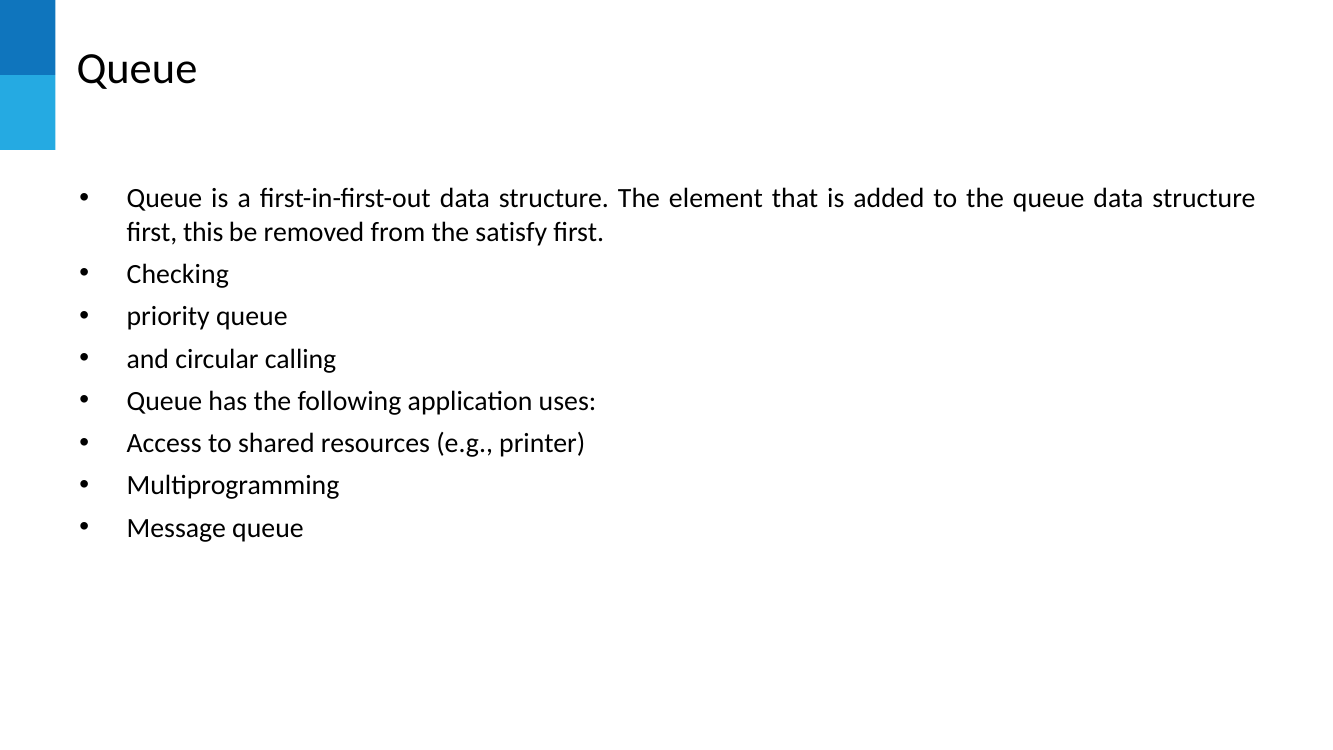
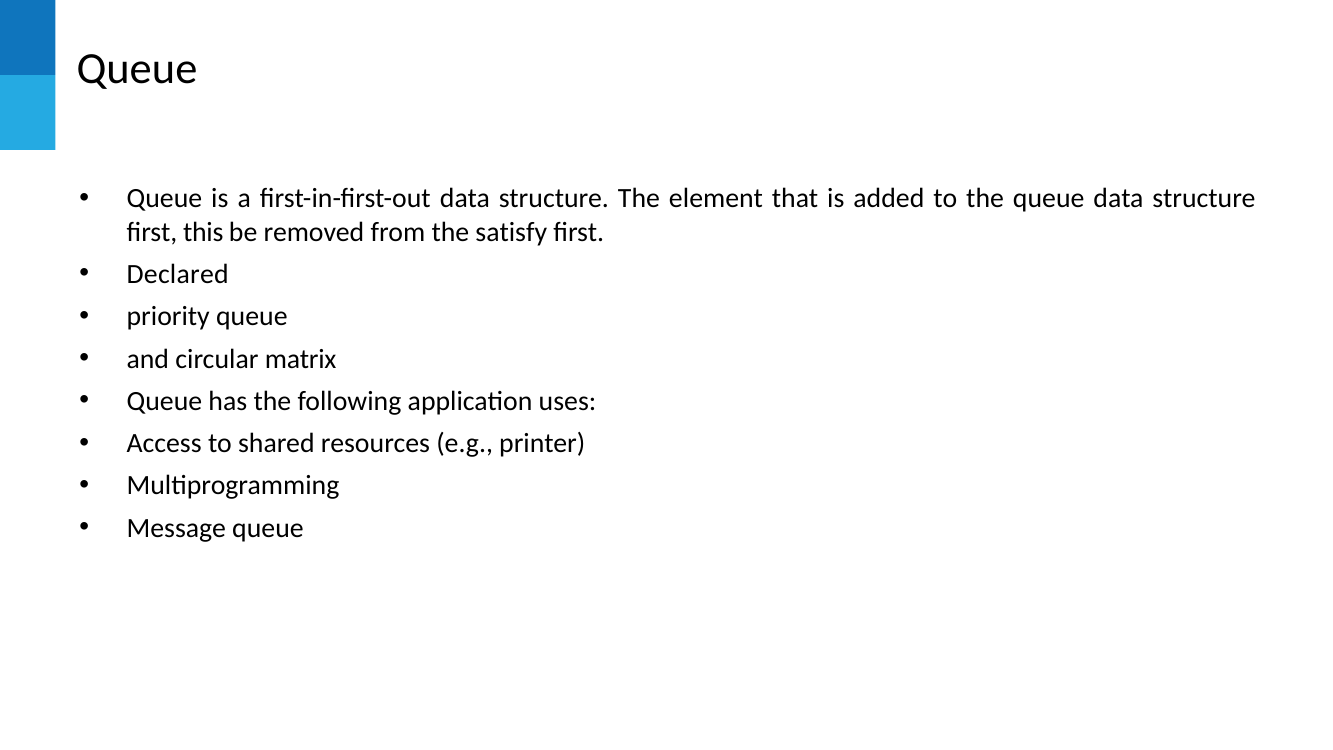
Checking: Checking -> Declared (178, 274)
calling: calling -> matrix (301, 359)
